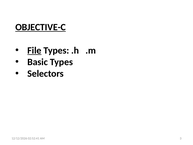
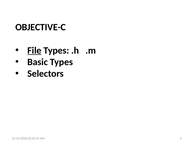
OBJECTIVE-C underline: present -> none (41, 27)
